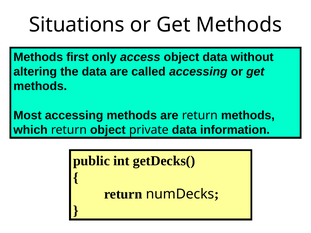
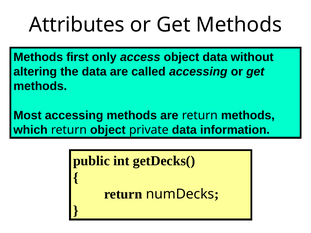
Situations: Situations -> Attributes (77, 25)
